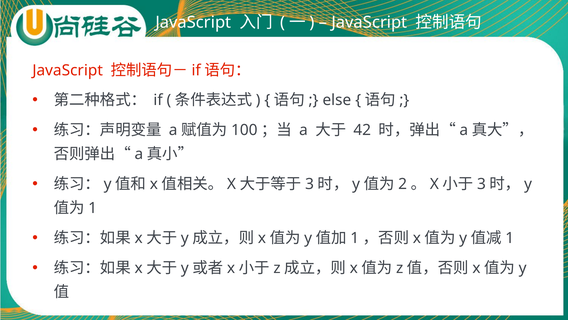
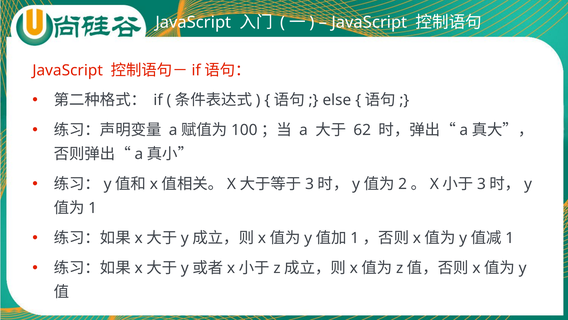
42: 42 -> 62 (362, 130)
